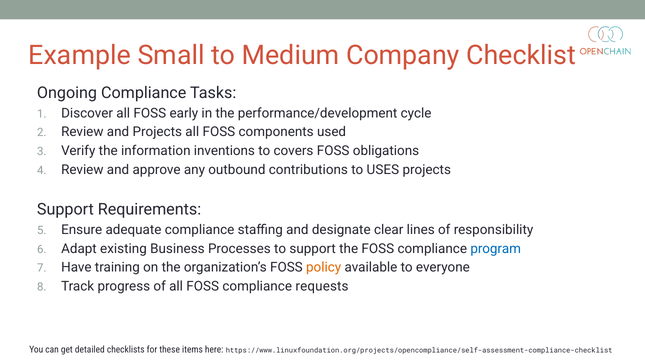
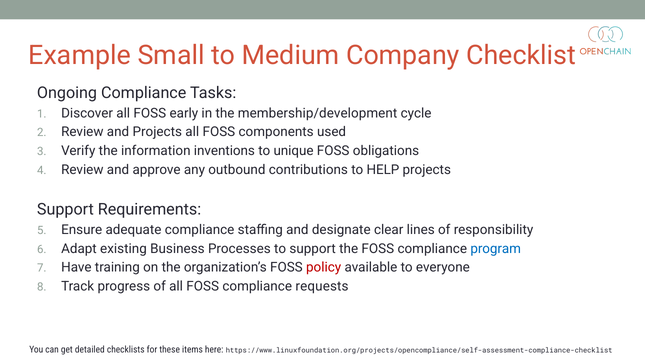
performance/development: performance/development -> membership/development (318, 113)
covers: covers -> unique (294, 151)
USES: USES -> HELP (383, 169)
policy colour: orange -> red (324, 267)
